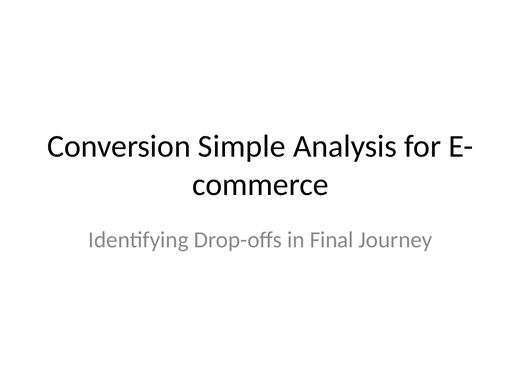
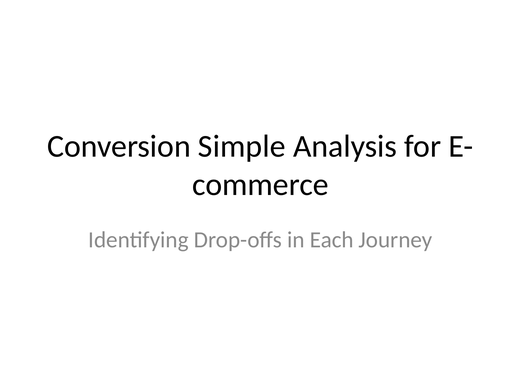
Final: Final -> Each (332, 240)
